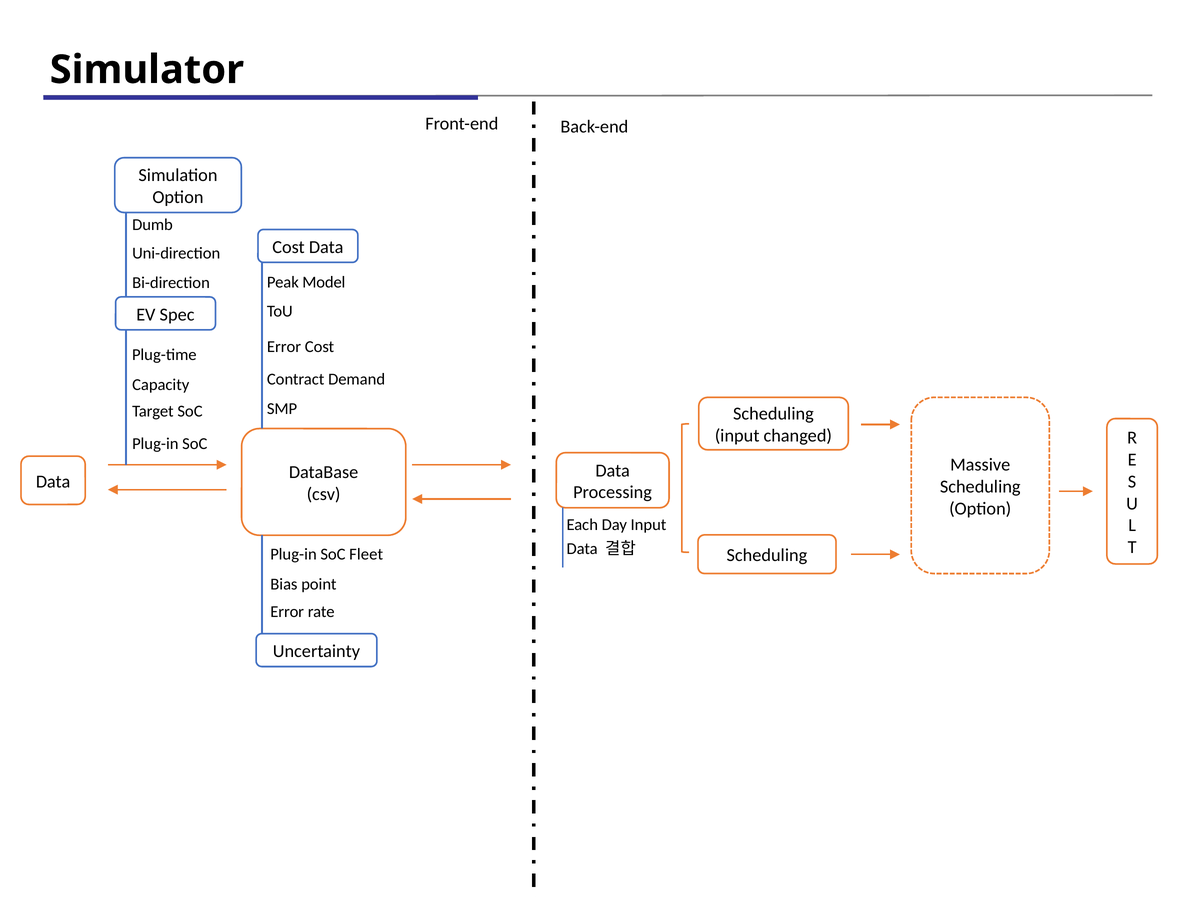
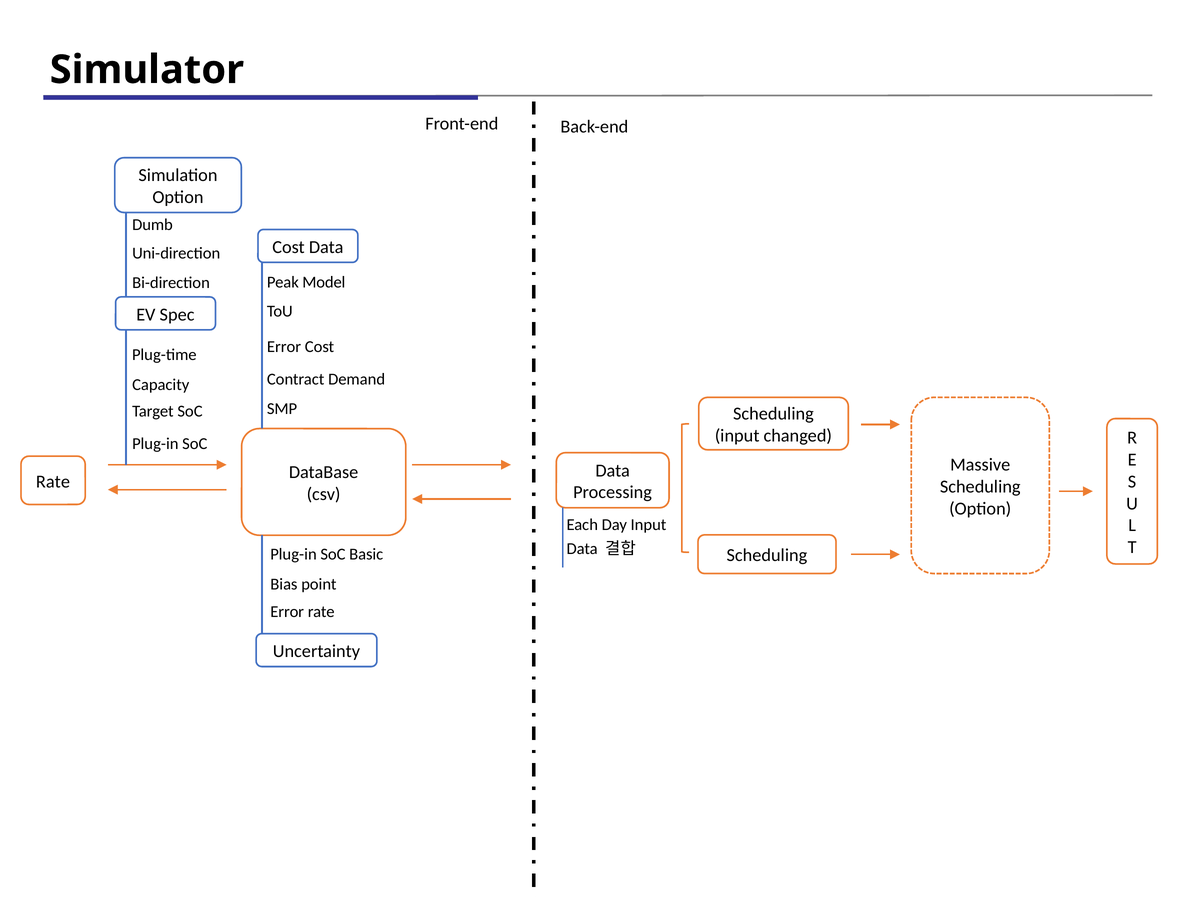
Data: Data -> Rate (53, 482)
Fleet: Fleet -> Basic (366, 554)
